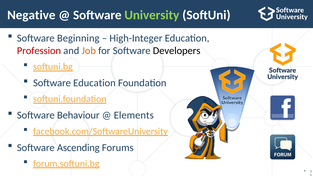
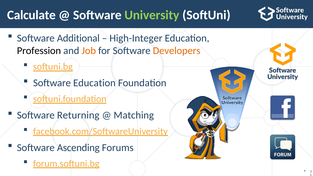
Negative: Negative -> Calculate (31, 15)
Beginning: Beginning -> Additional (78, 38)
Profession colour: red -> black (39, 51)
Developers colour: black -> orange (177, 51)
Behaviour: Behaviour -> Returning (78, 115)
Elements: Elements -> Matching (134, 115)
